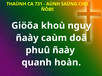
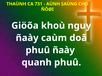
quanh hoàn: hoàn -> phuû (68, 63)
